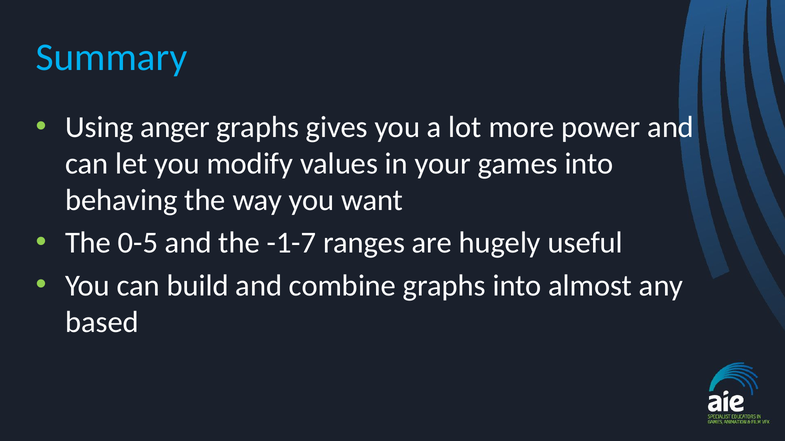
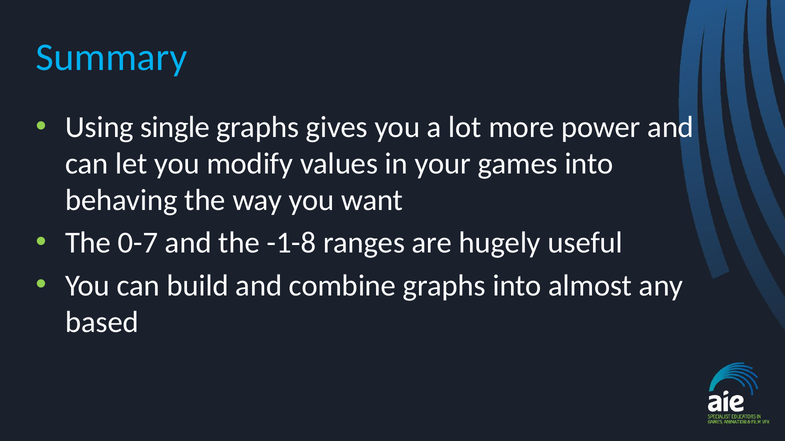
anger: anger -> single (175, 127)
0-5: 0-5 -> 0-7 (138, 243)
-1-7: -1-7 -> -1-8 (291, 243)
